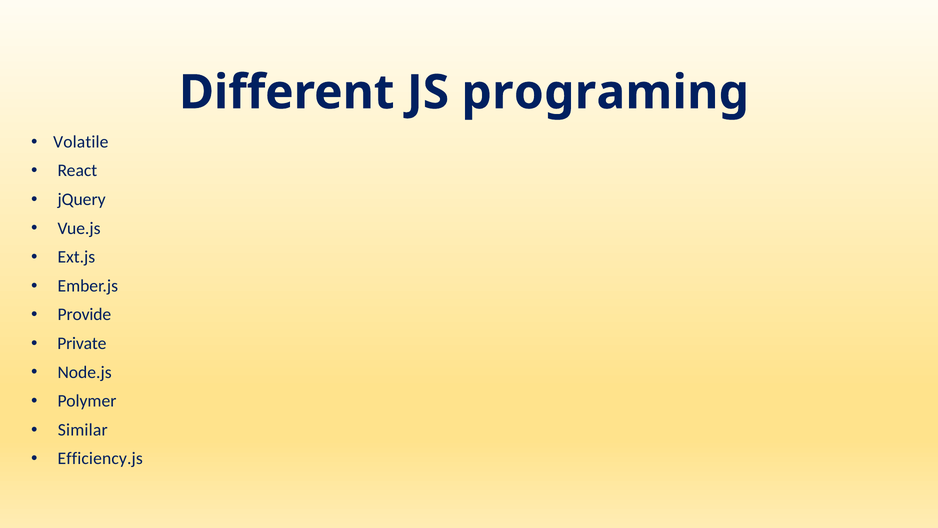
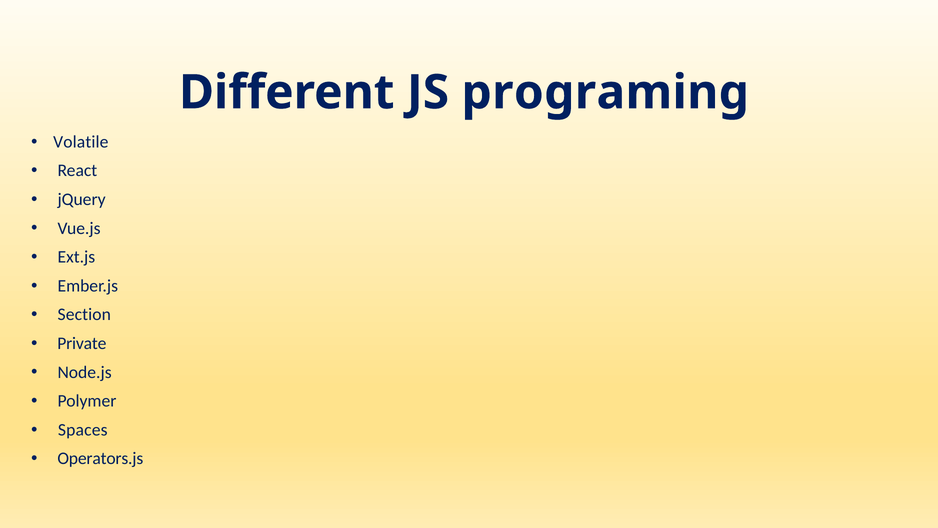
Provide: Provide -> Section (84, 314)
Similar: Similar -> Spaces (83, 430)
Efficiency.js: Efficiency.js -> Operators.js (100, 458)
